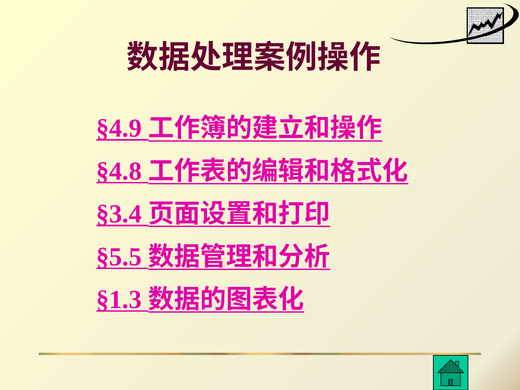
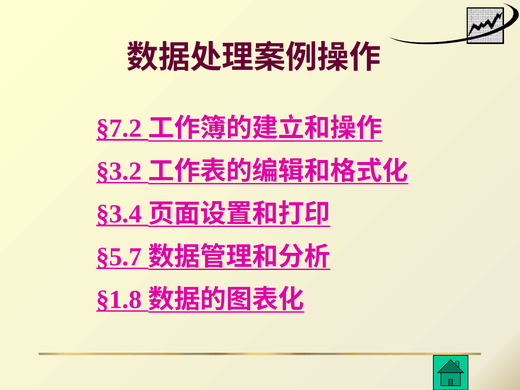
§4.9: §4.9 -> §7.2 (119, 128)
§4.8: §4.8 -> §3.2 (119, 171)
§5.5: §5.5 -> §5.7 (119, 257)
§1.3: §1.3 -> §1.8 (119, 300)
